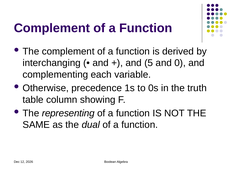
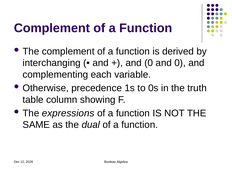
5: 5 -> 0 (149, 63)
representing: representing -> expressions (68, 113)
